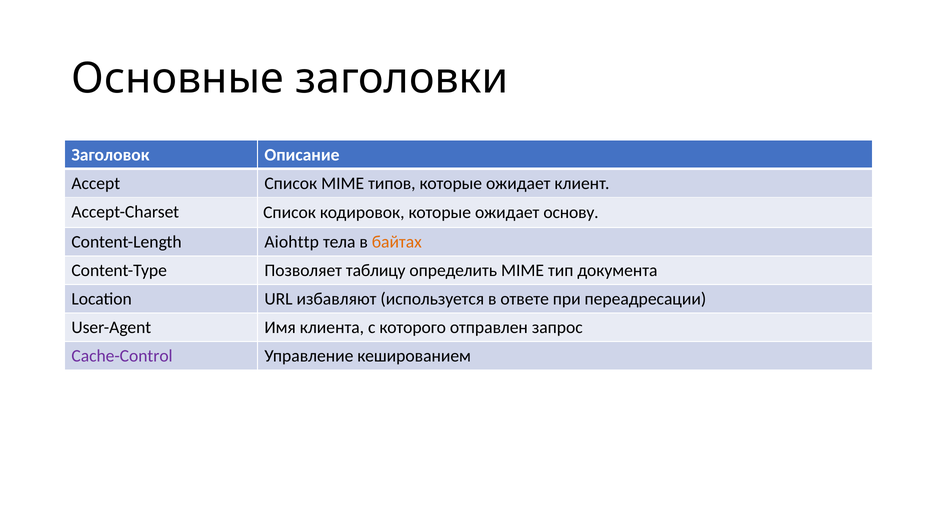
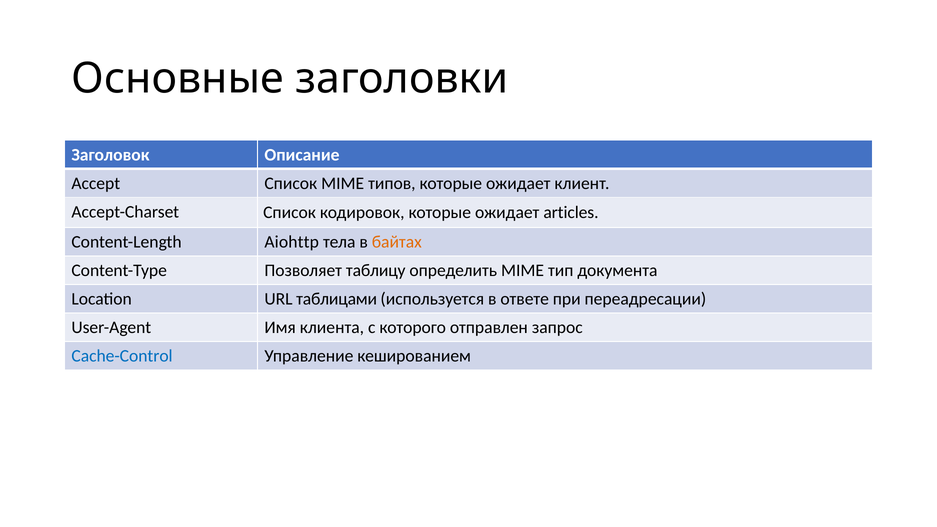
основу: основу -> articles (571, 213)
избавляют: избавляют -> таблицами (337, 299)
Cache-Control colour: purple -> blue (122, 356)
